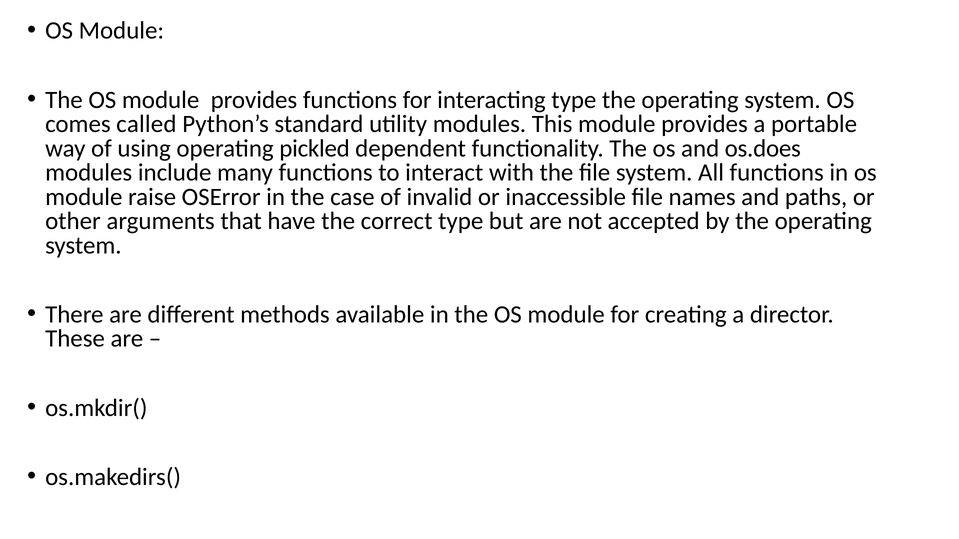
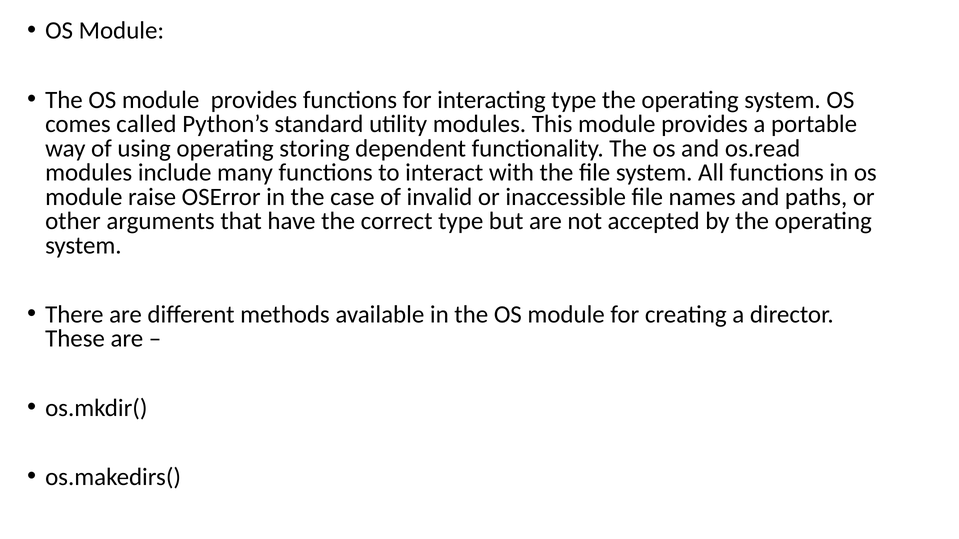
pickled: pickled -> storing (314, 148)
os.does: os.does -> os.read (763, 148)
